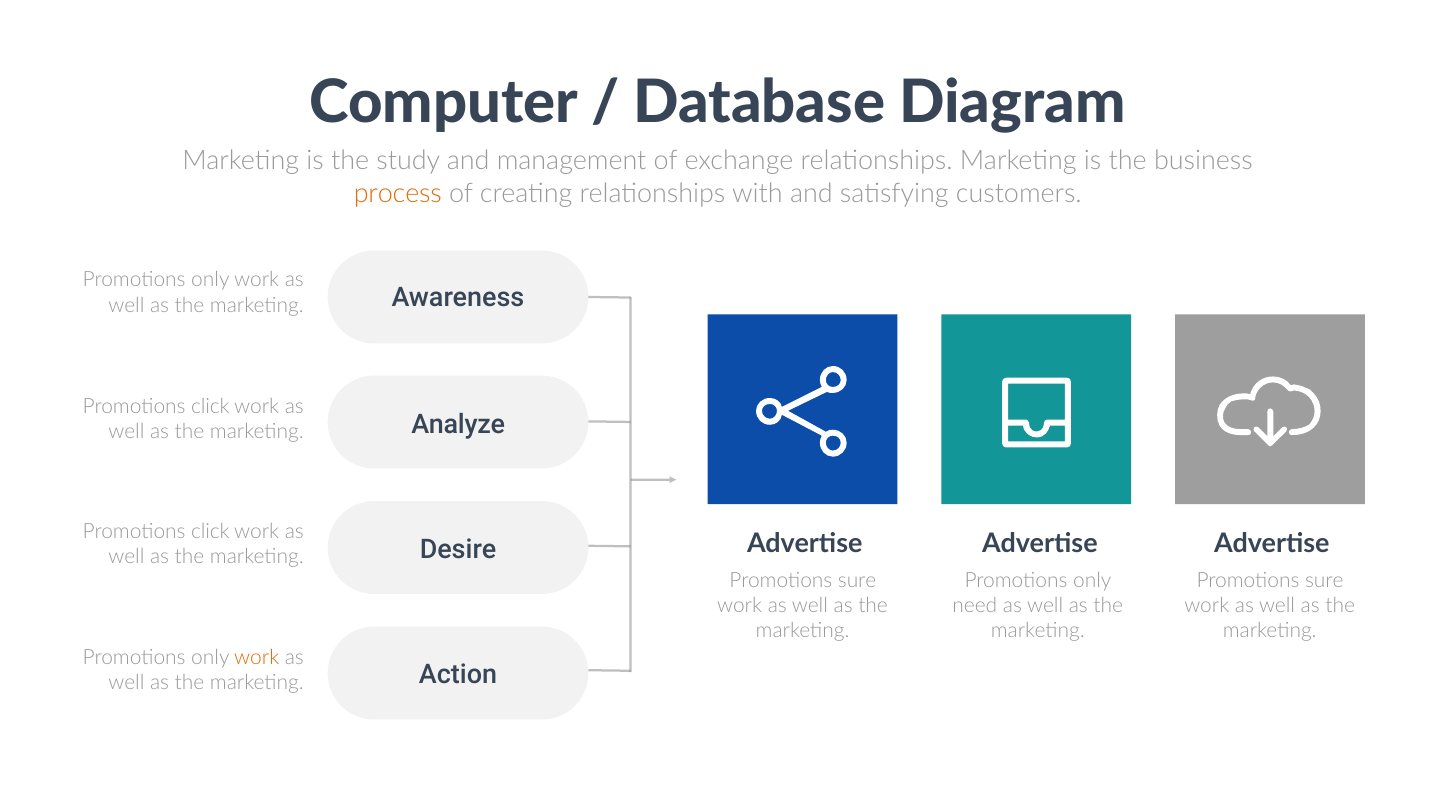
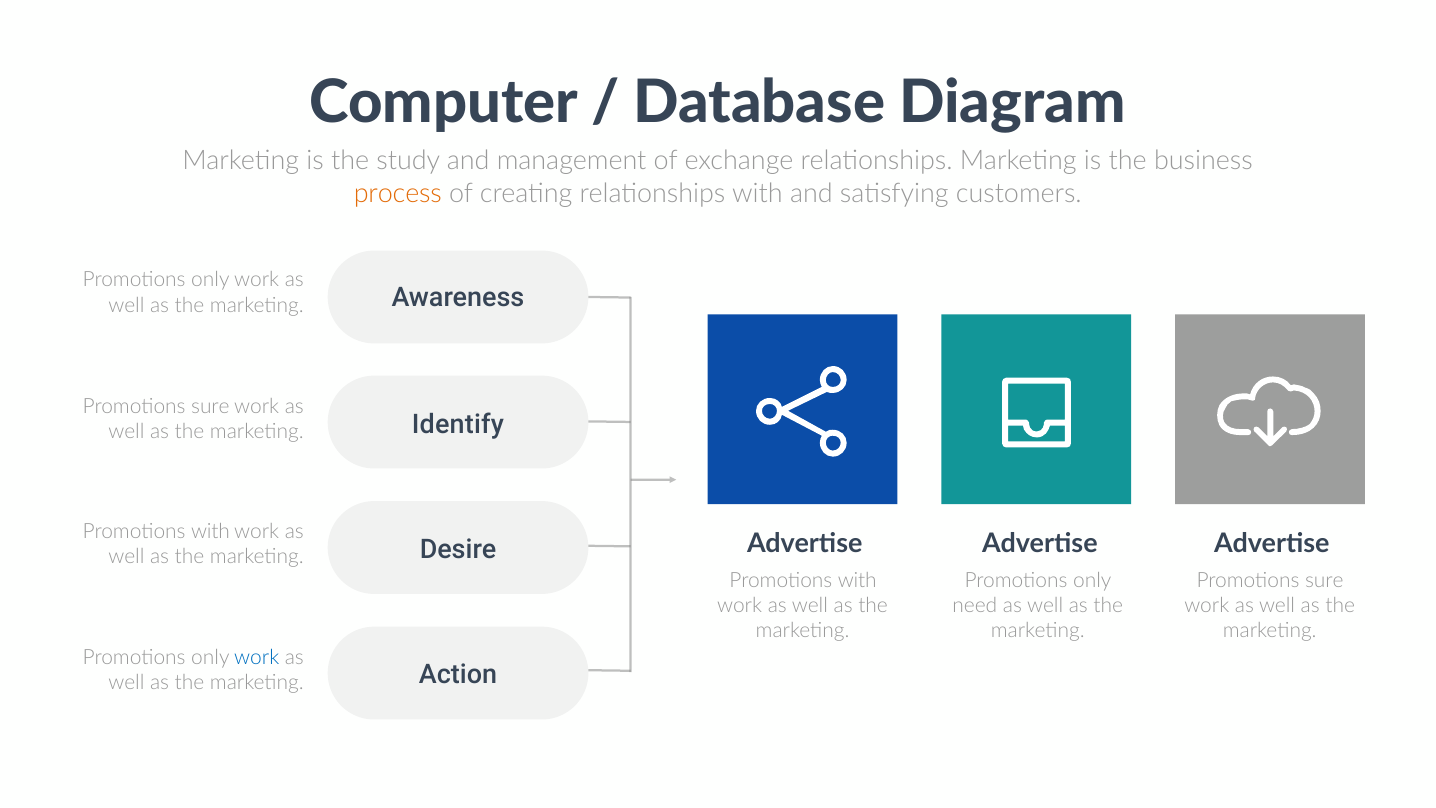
click: click -> sure (210, 407)
Analyze: Analyze -> Identify (458, 424)
click: click -> with (210, 531)
sure: sure -> with (857, 580)
work colour: orange -> blue (257, 657)
